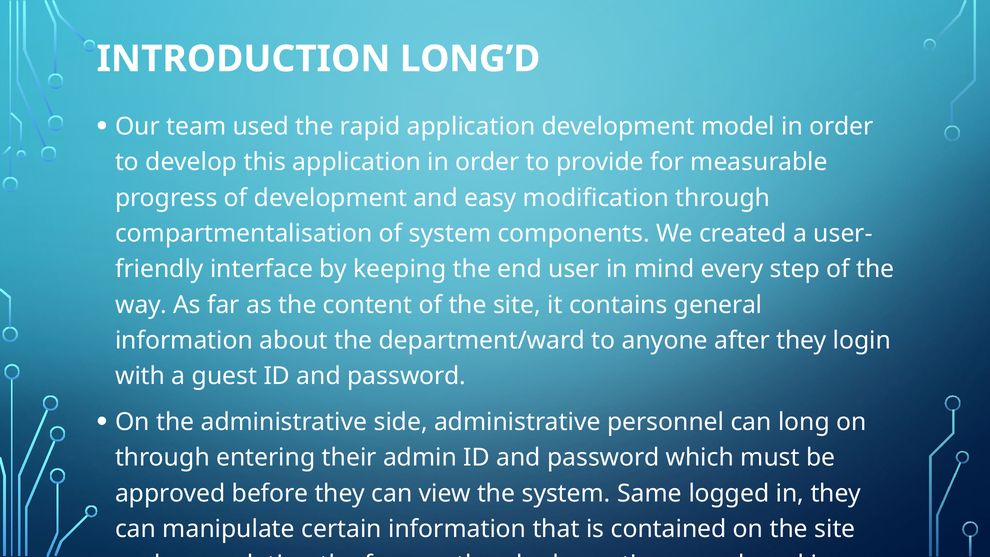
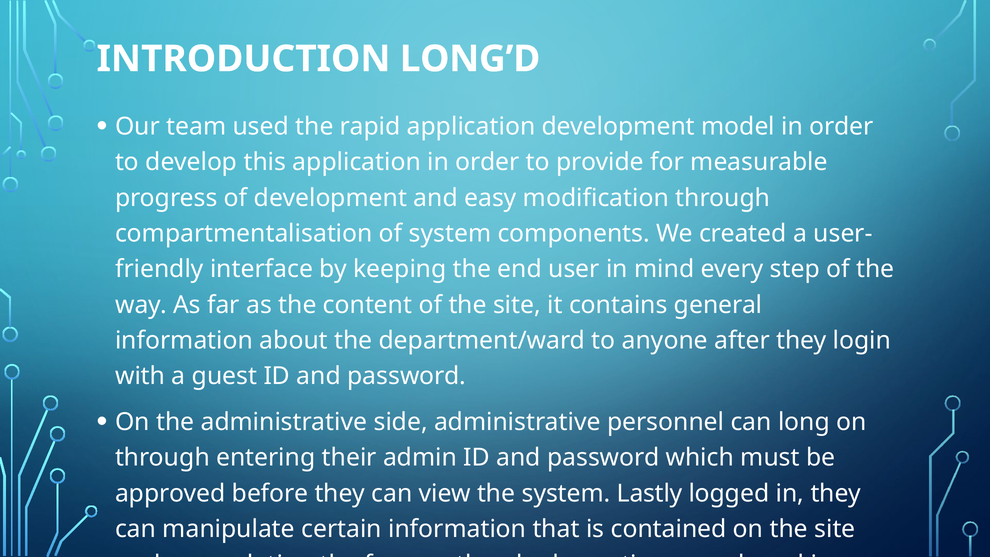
Same: Same -> Lastly (650, 493)
